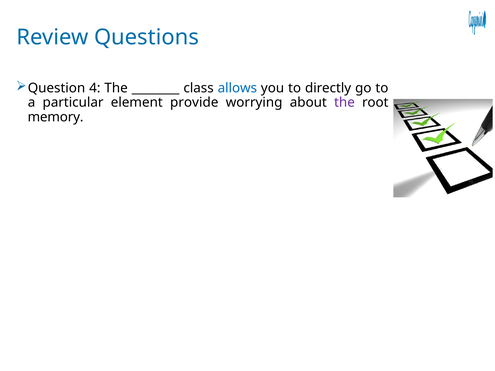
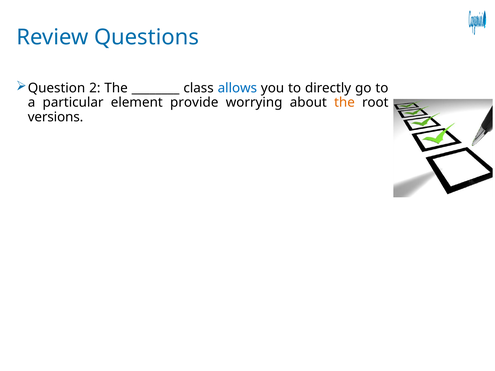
4: 4 -> 2 (95, 88)
the colour: purple -> orange (344, 103)
memory: memory -> versions (56, 117)
